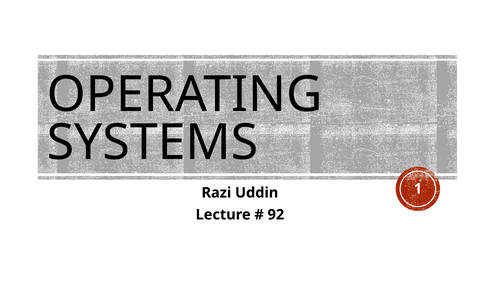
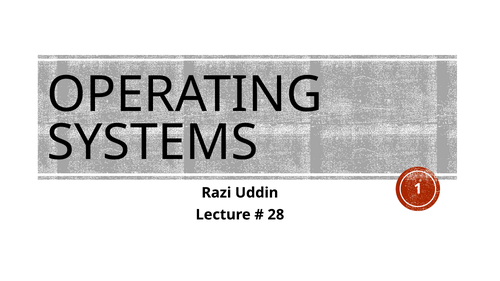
92: 92 -> 28 (276, 215)
